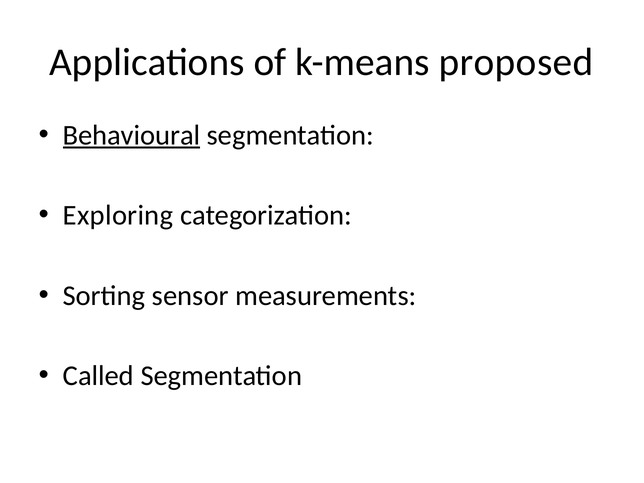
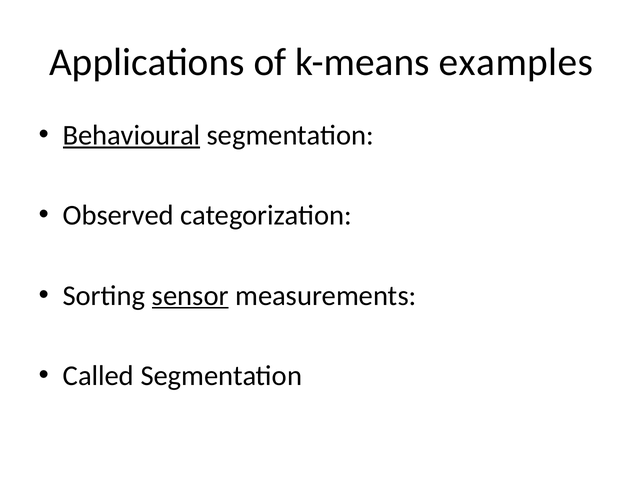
proposed: proposed -> examples (516, 62)
Exploring: Exploring -> Observed (118, 215)
sensor underline: none -> present (190, 296)
